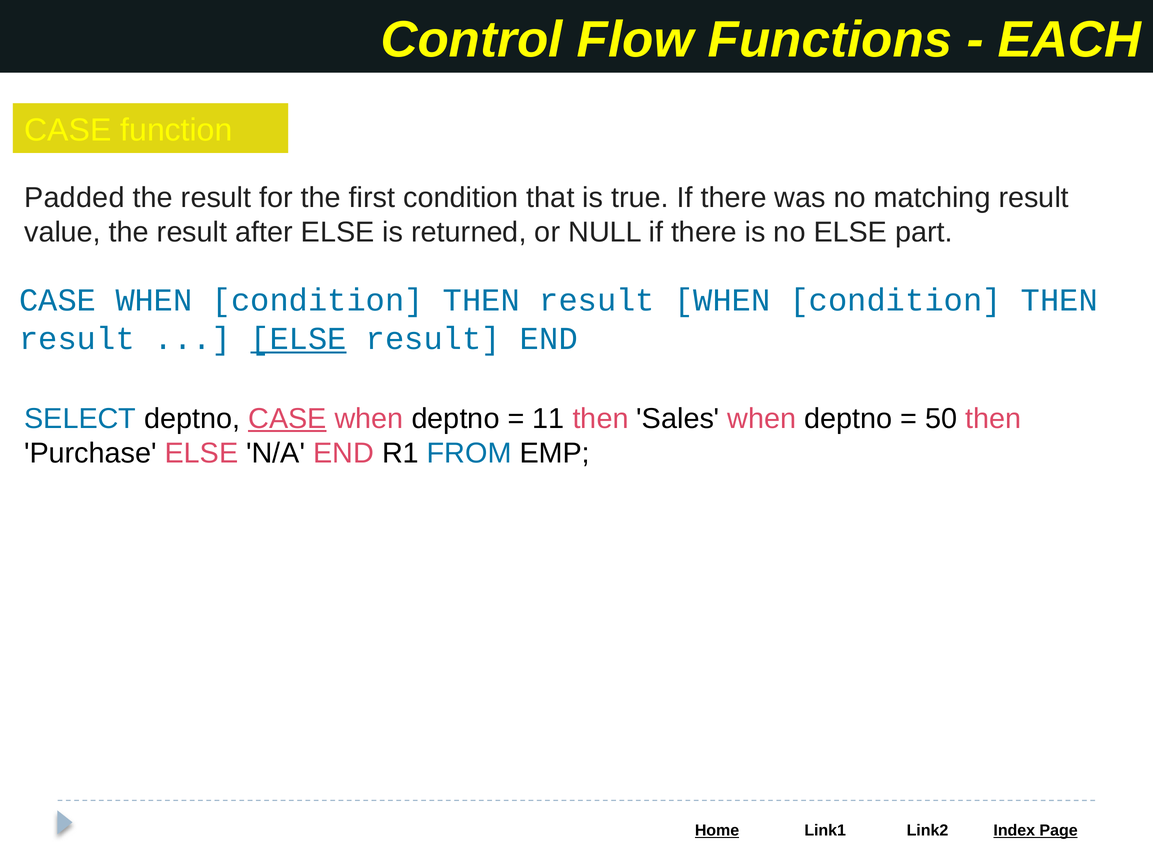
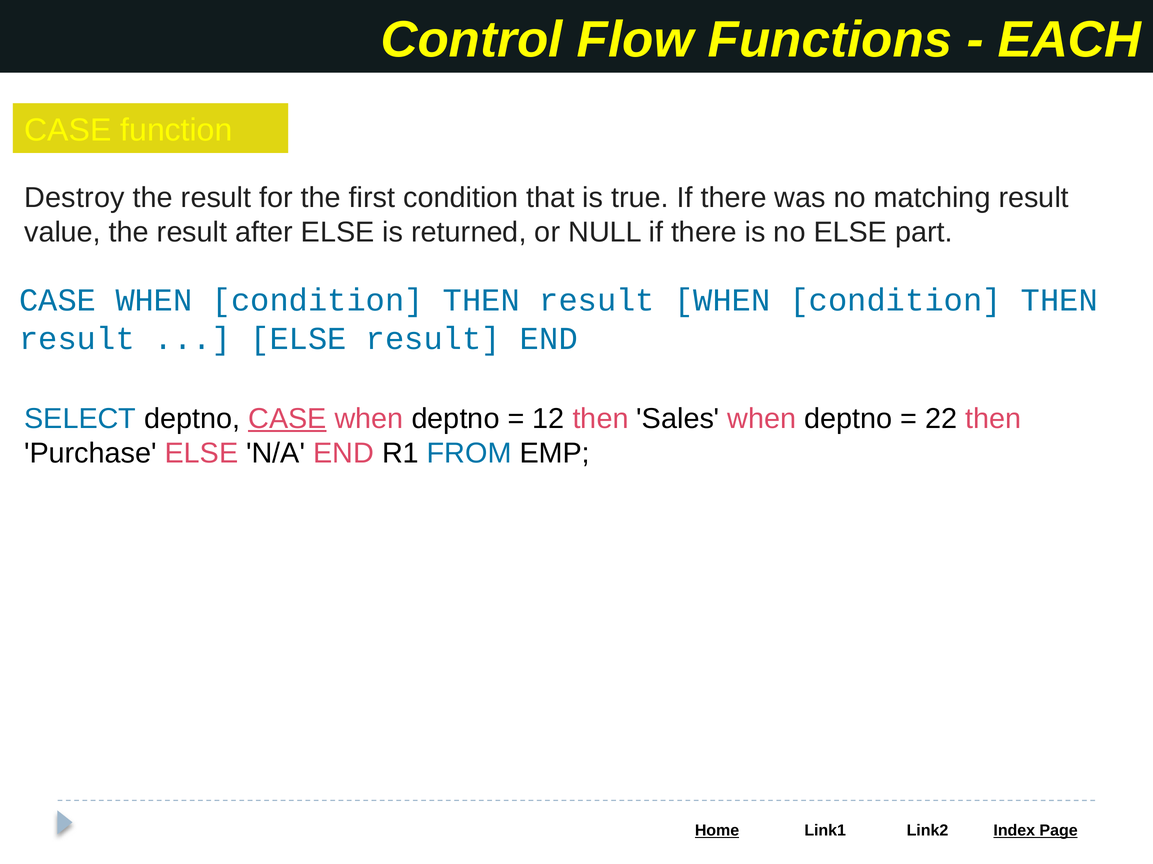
Padded: Padded -> Destroy (74, 198)
ELSE underline: present -> none (298, 339)
11: 11 -> 12 (548, 419)
50: 50 -> 22 (941, 419)
